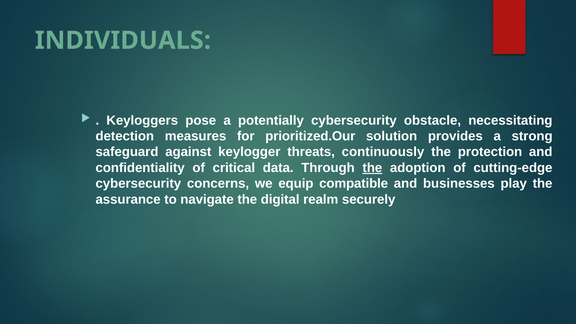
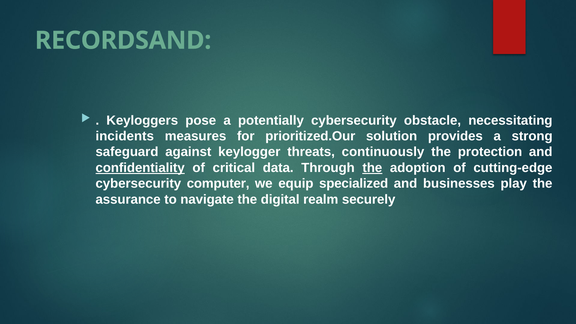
INDIVIDUALS: INDIVIDUALS -> RECORDSAND (123, 40)
detection: detection -> incidents (125, 136)
confidentiality underline: none -> present (140, 168)
concerns: concerns -> computer (218, 184)
compatible: compatible -> specialized (354, 184)
